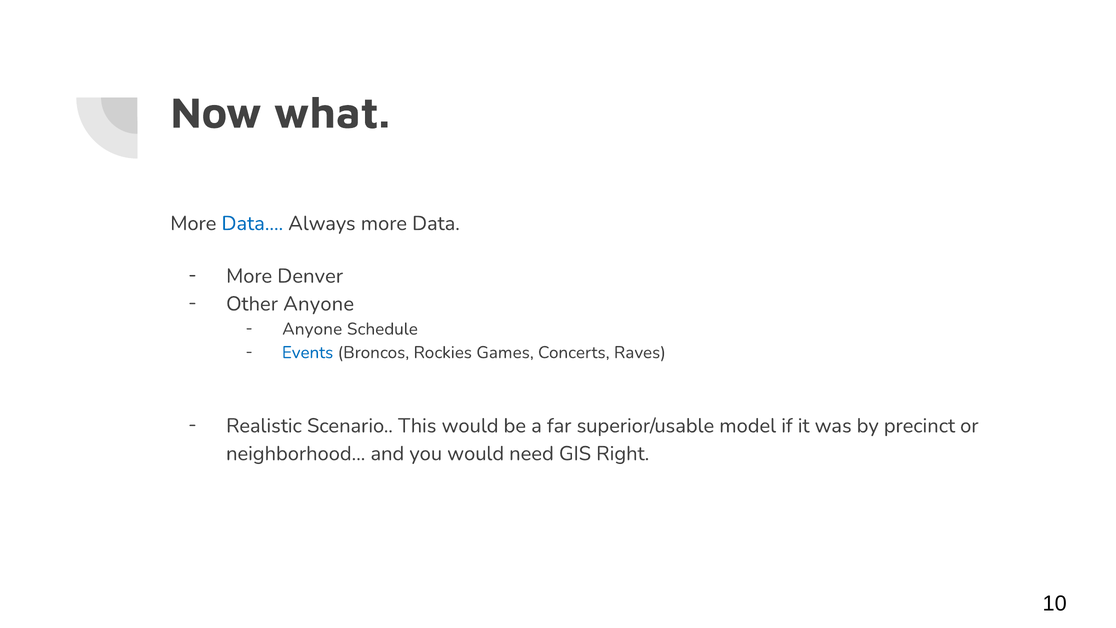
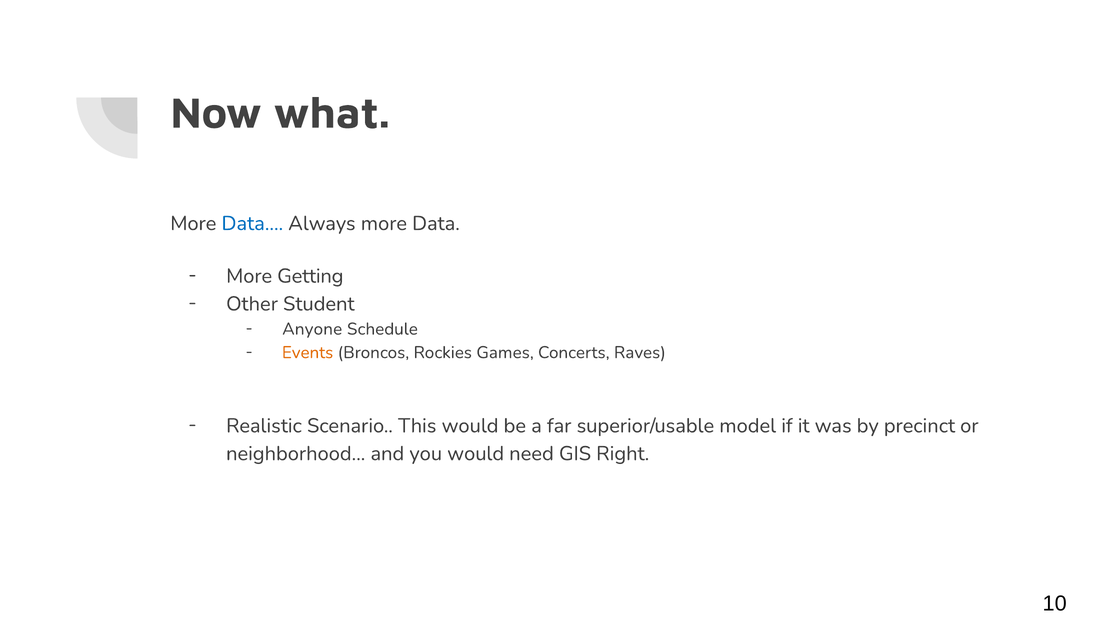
Denver: Denver -> Getting (310, 276)
Other Anyone: Anyone -> Student (319, 304)
Events colour: blue -> orange (308, 352)
